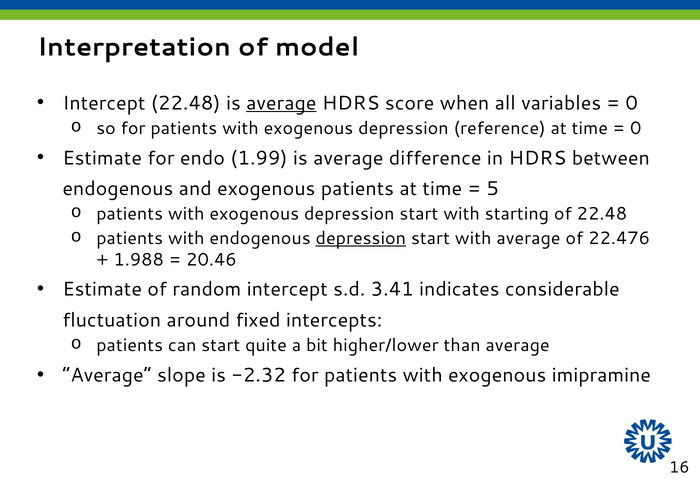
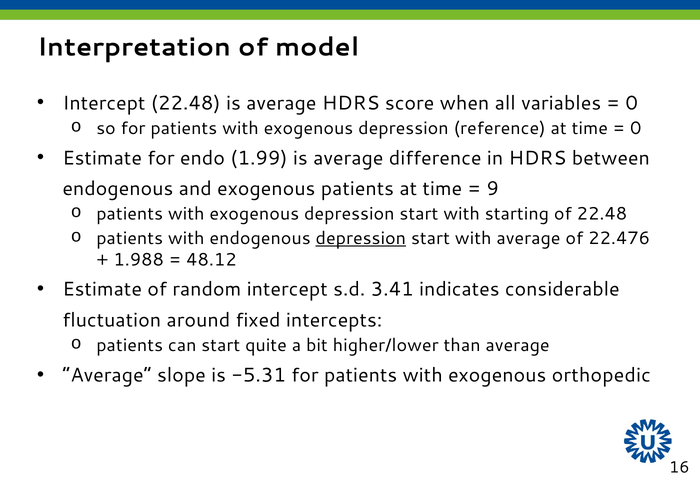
average underline: present -> none (281, 103)
5: 5 -> 9 (493, 189)
20.46: 20.46 -> 48.12 (211, 260)
-2.32: -2.32 -> -5.31 (259, 376)
imipramine: imipramine -> orthopedic (601, 376)
